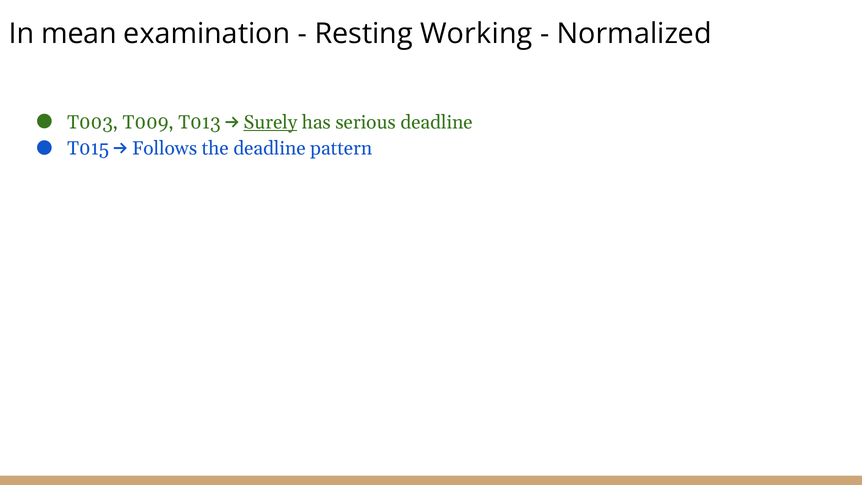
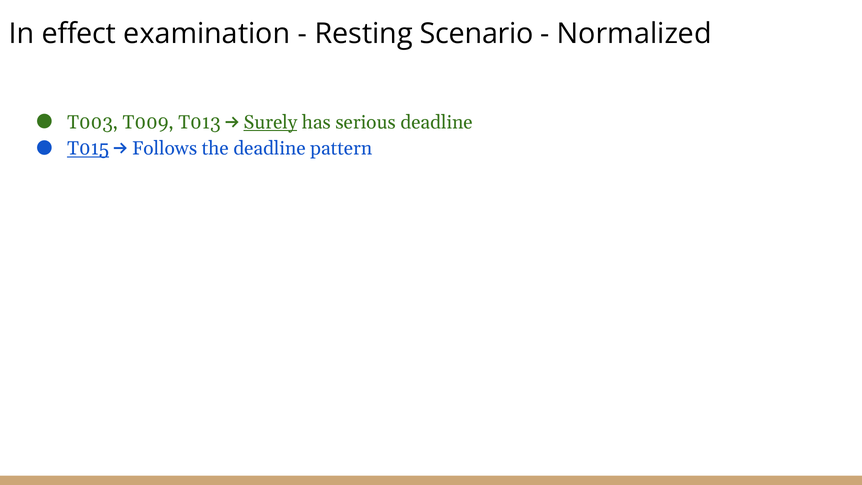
mean: mean -> effect (79, 34)
Working: Working -> Scenario (477, 34)
T015 underline: none -> present (88, 149)
